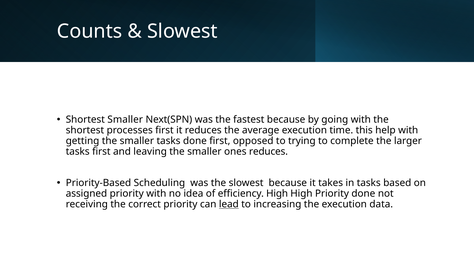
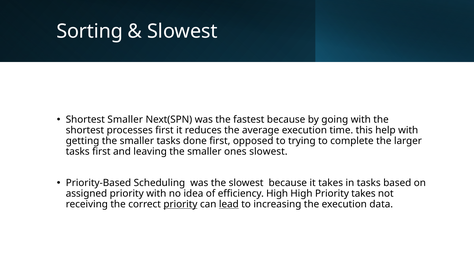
Counts: Counts -> Sorting (90, 31)
ones reduces: reduces -> slowest (268, 151)
Priority done: done -> takes (363, 193)
priority underline: none -> present (180, 204)
